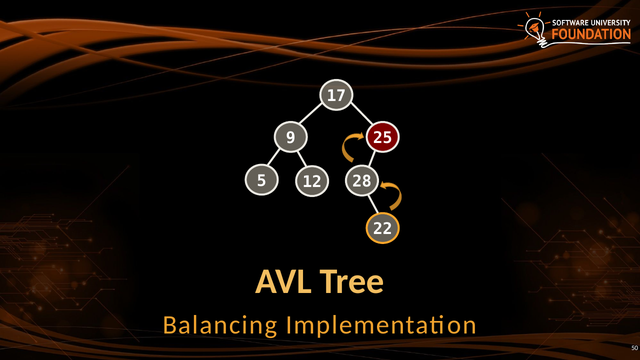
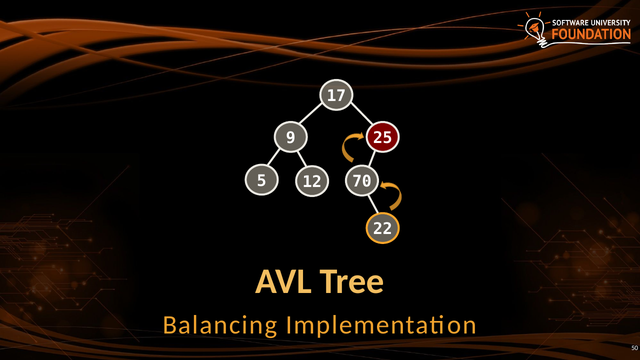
28: 28 -> 70 (362, 182)
